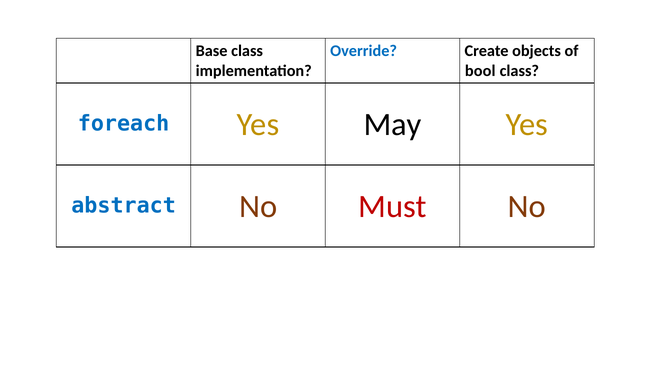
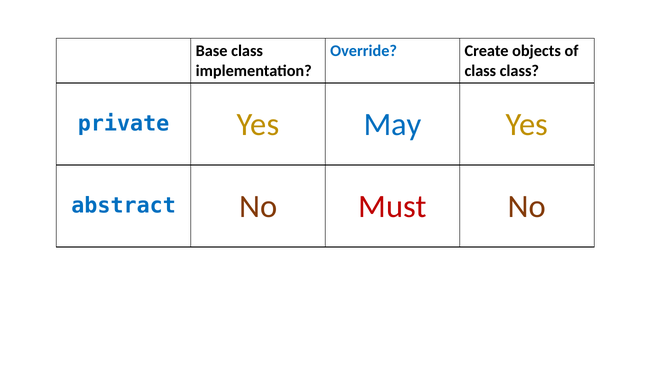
bool: bool -> class (480, 71)
foreach: foreach -> private (124, 124)
May colour: black -> blue (393, 124)
